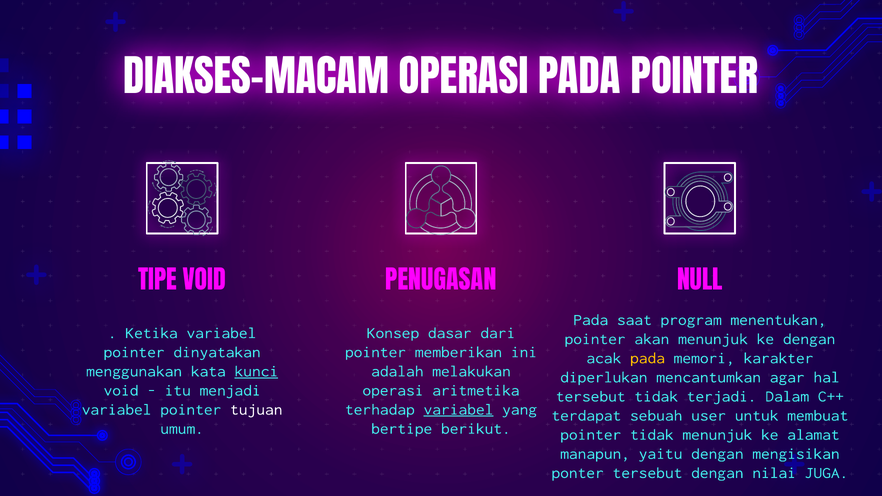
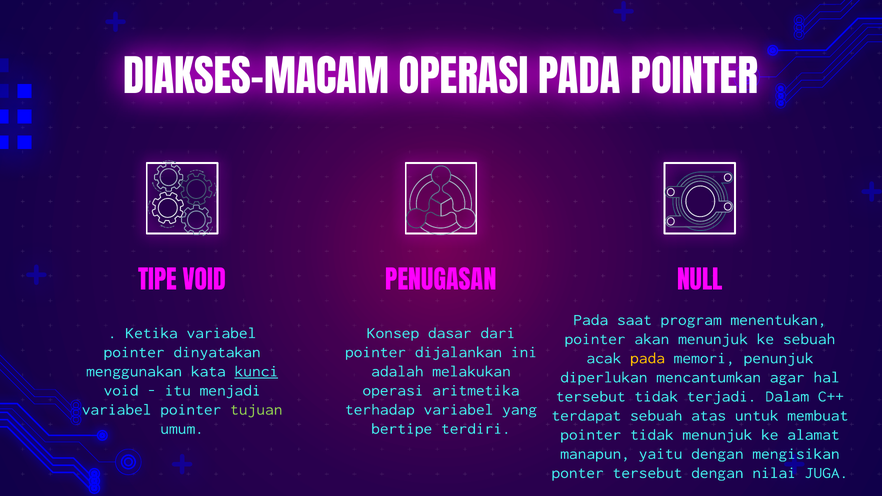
ke dengan: dengan -> sebuah (809, 339)
memberikan: memberikan -> dijalankan (458, 352)
karakter: karakter -> penunjuk (779, 358)
variabel underline: present -> none (458, 409)
tujuan colour: white -> light green (256, 409)
user: user -> atas (709, 415)
berikut: berikut -> terdiri (476, 429)
